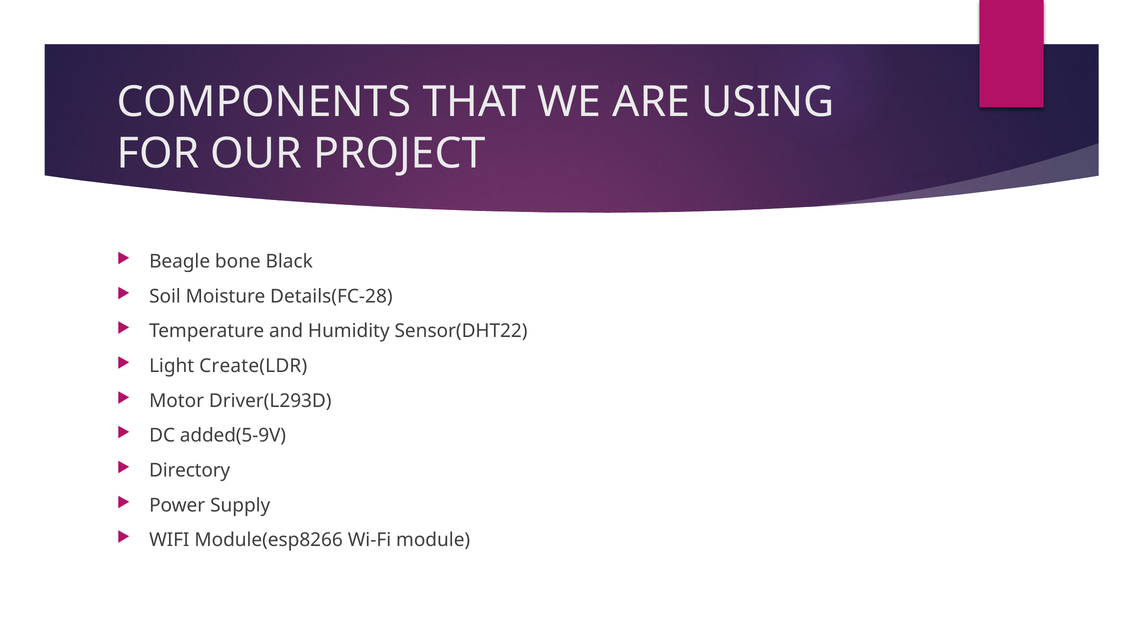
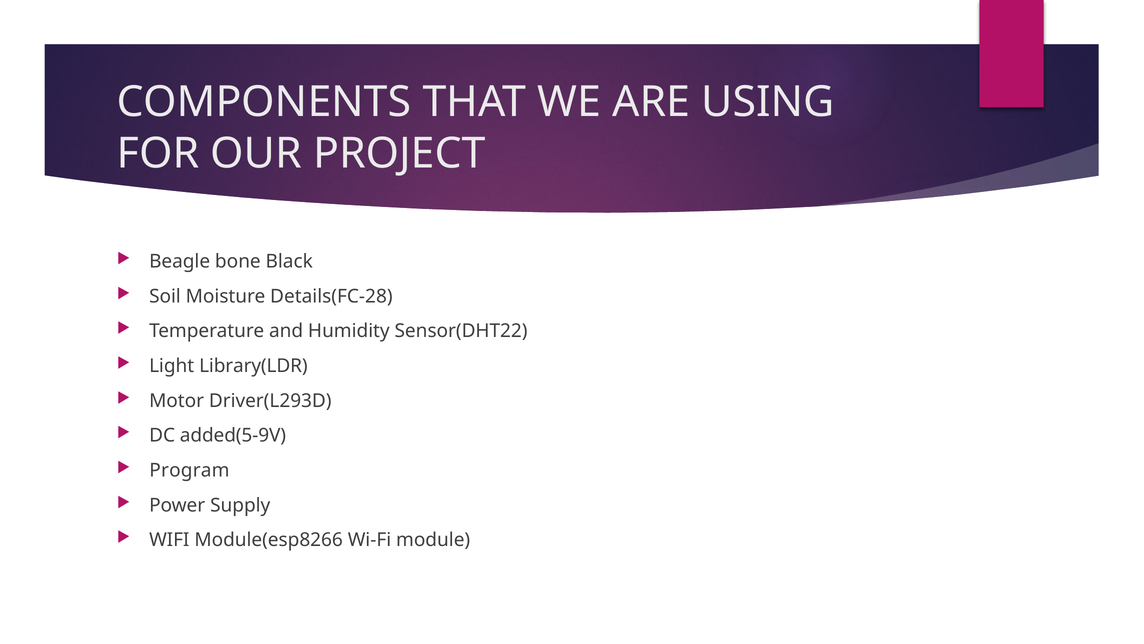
Create(LDR: Create(LDR -> Library(LDR (253, 366)
Directory: Directory -> Program (189, 470)
